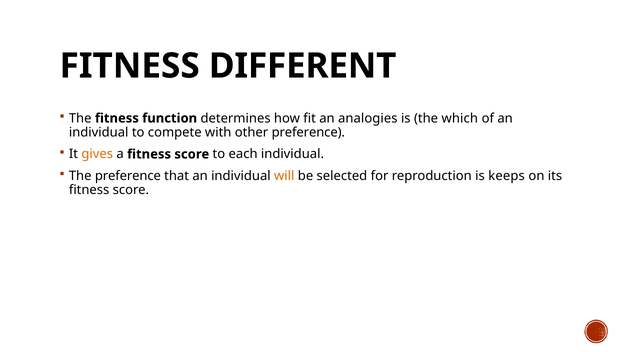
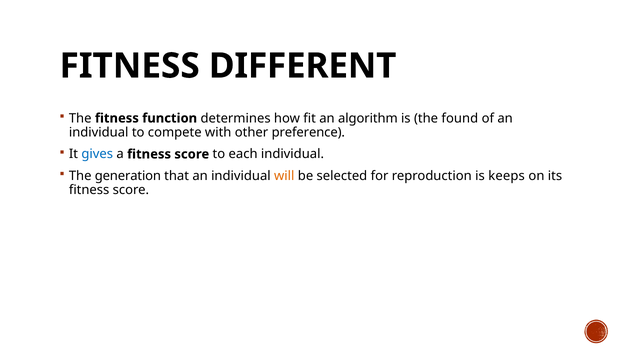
analogies: analogies -> algorithm (368, 118)
which: which -> found (460, 118)
gives colour: orange -> blue (97, 154)
The preference: preference -> generation (128, 176)
